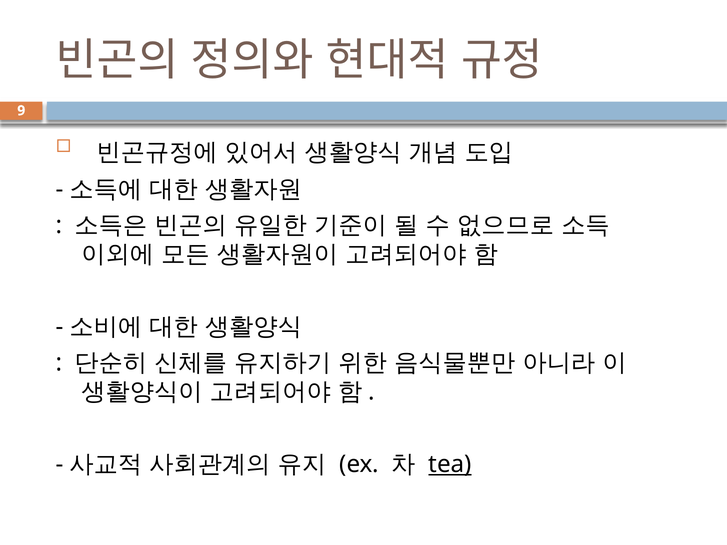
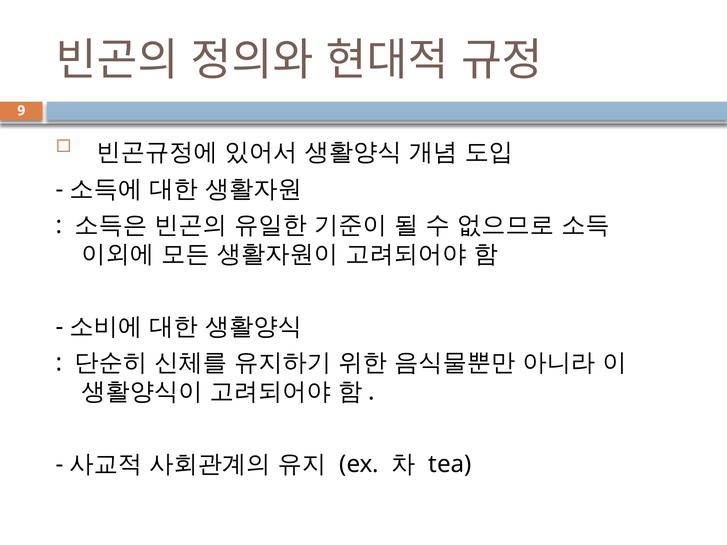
tea underline: present -> none (450, 464)
